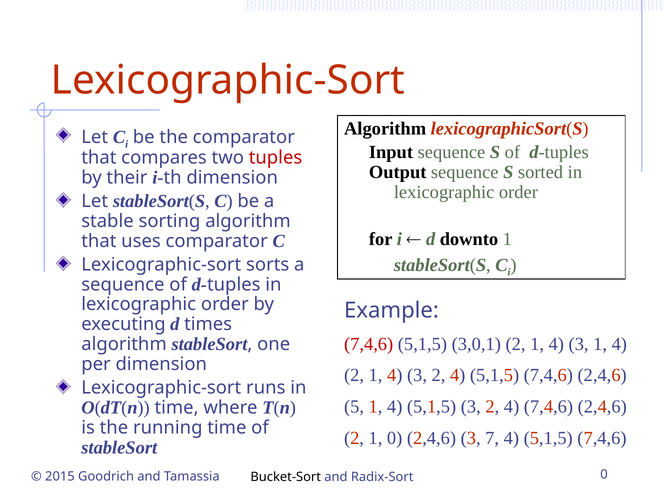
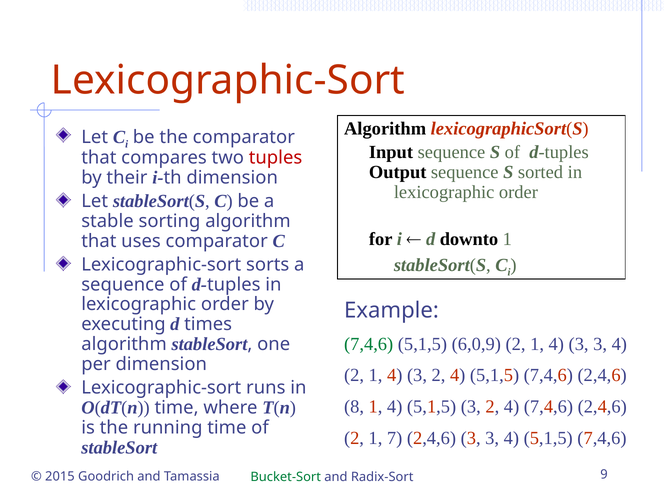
7,4,6 colour: red -> green (369, 344)
3,0,1: 3,0,1 -> 6,0,9 (476, 344)
4 3 1: 1 -> 3 (600, 344)
5: 5 -> 8 (354, 407)
1 0: 0 -> 7 (395, 438)
2,4,6 3 7: 7 -> 3 (492, 438)
Bucket-Sort colour: black -> green (286, 477)
Radix-Sort 0: 0 -> 9 (604, 475)
